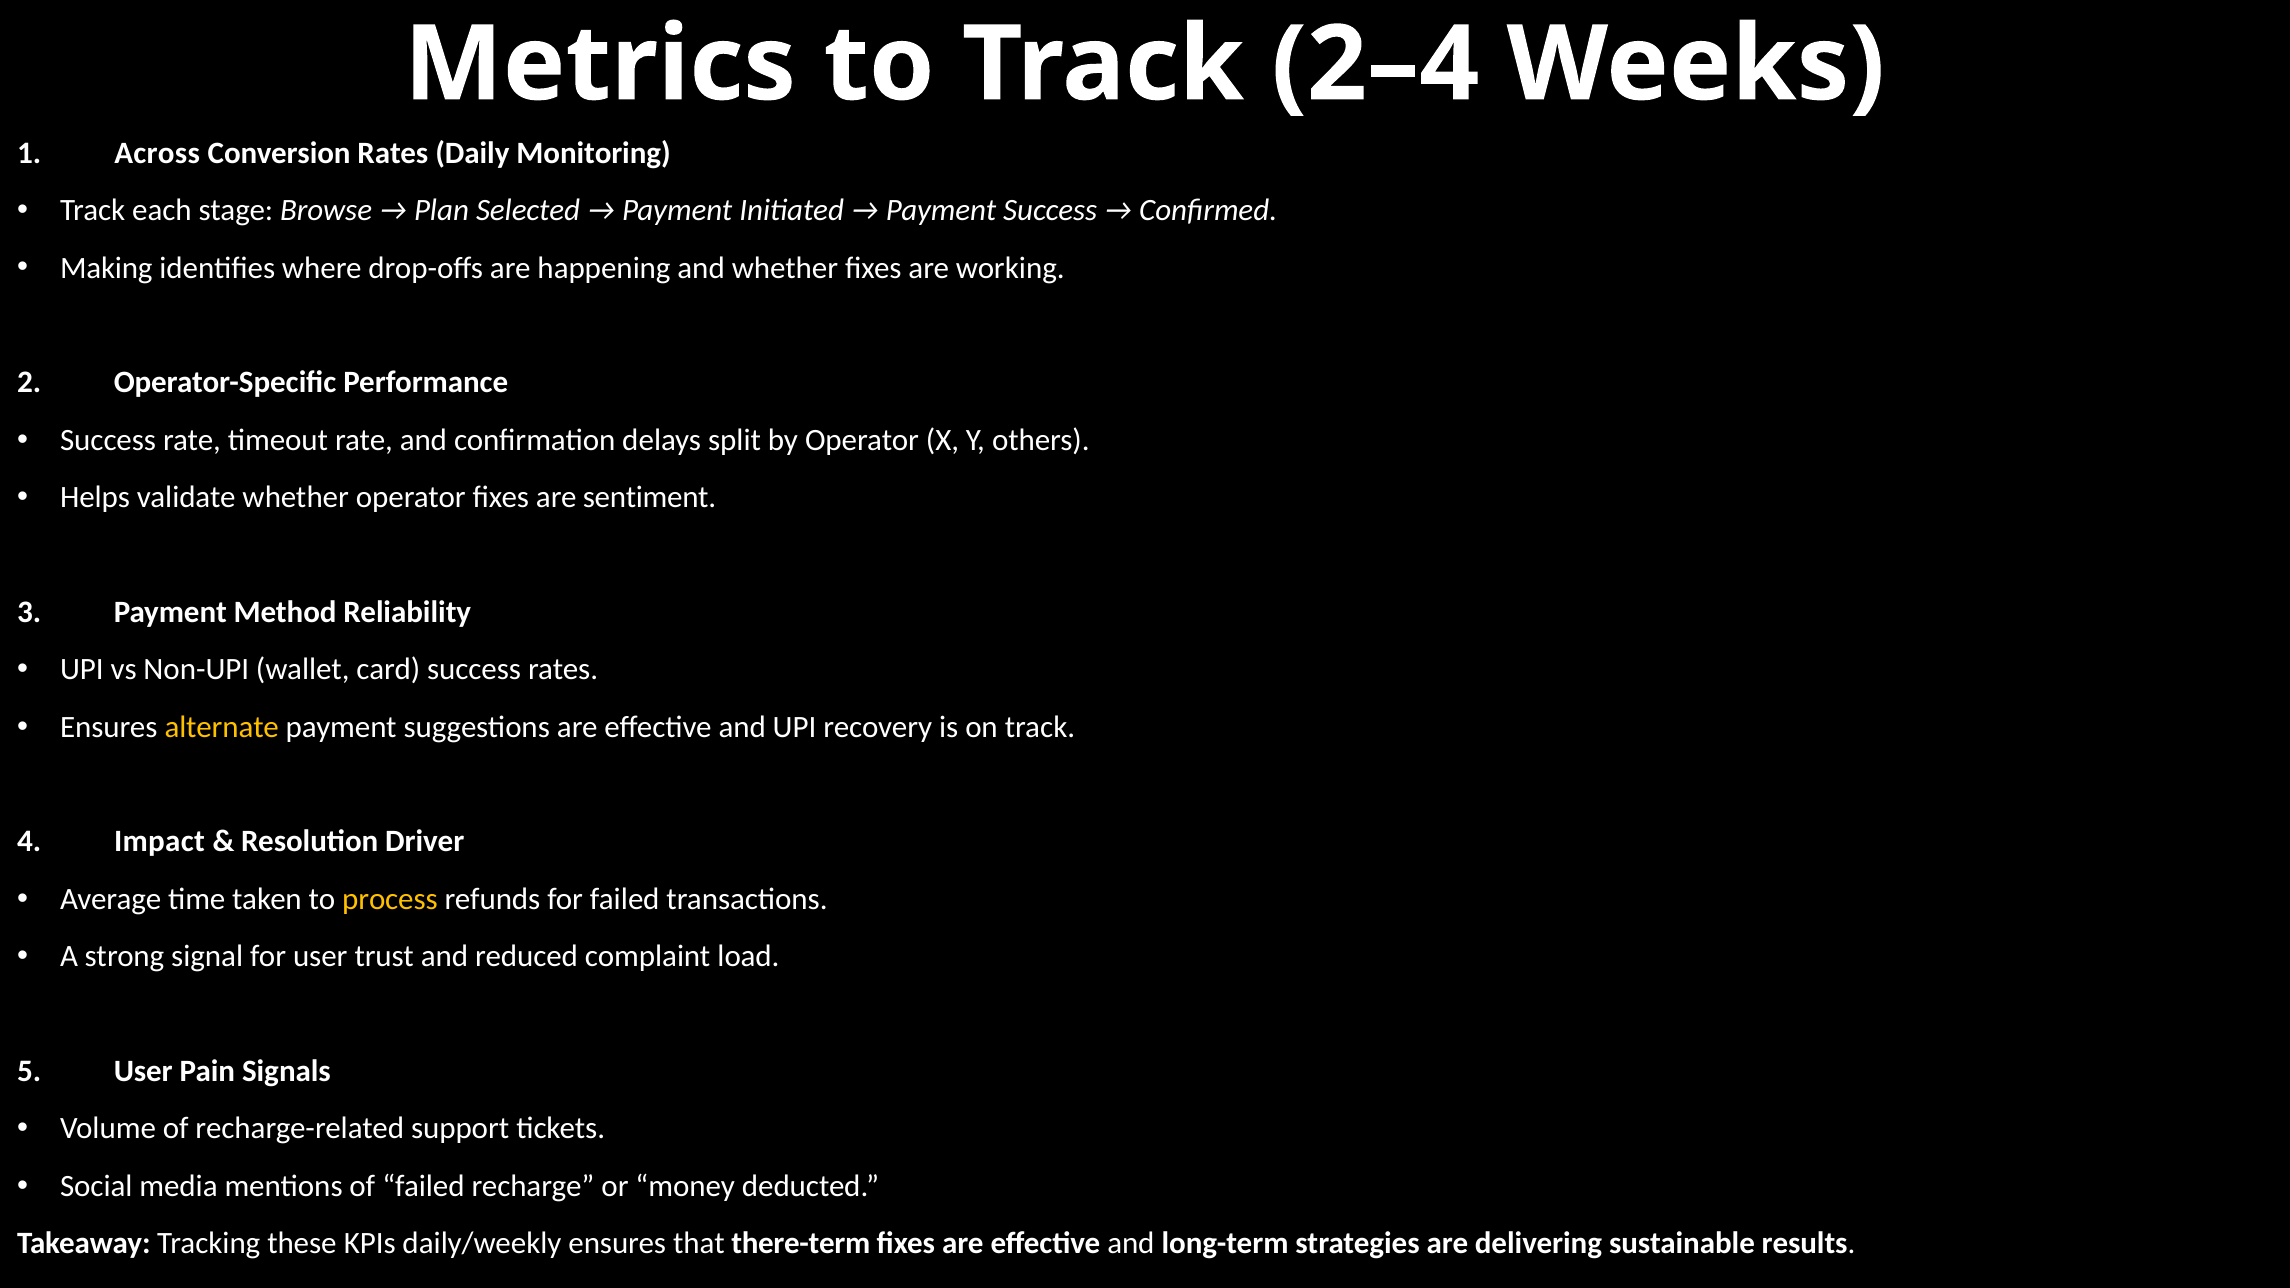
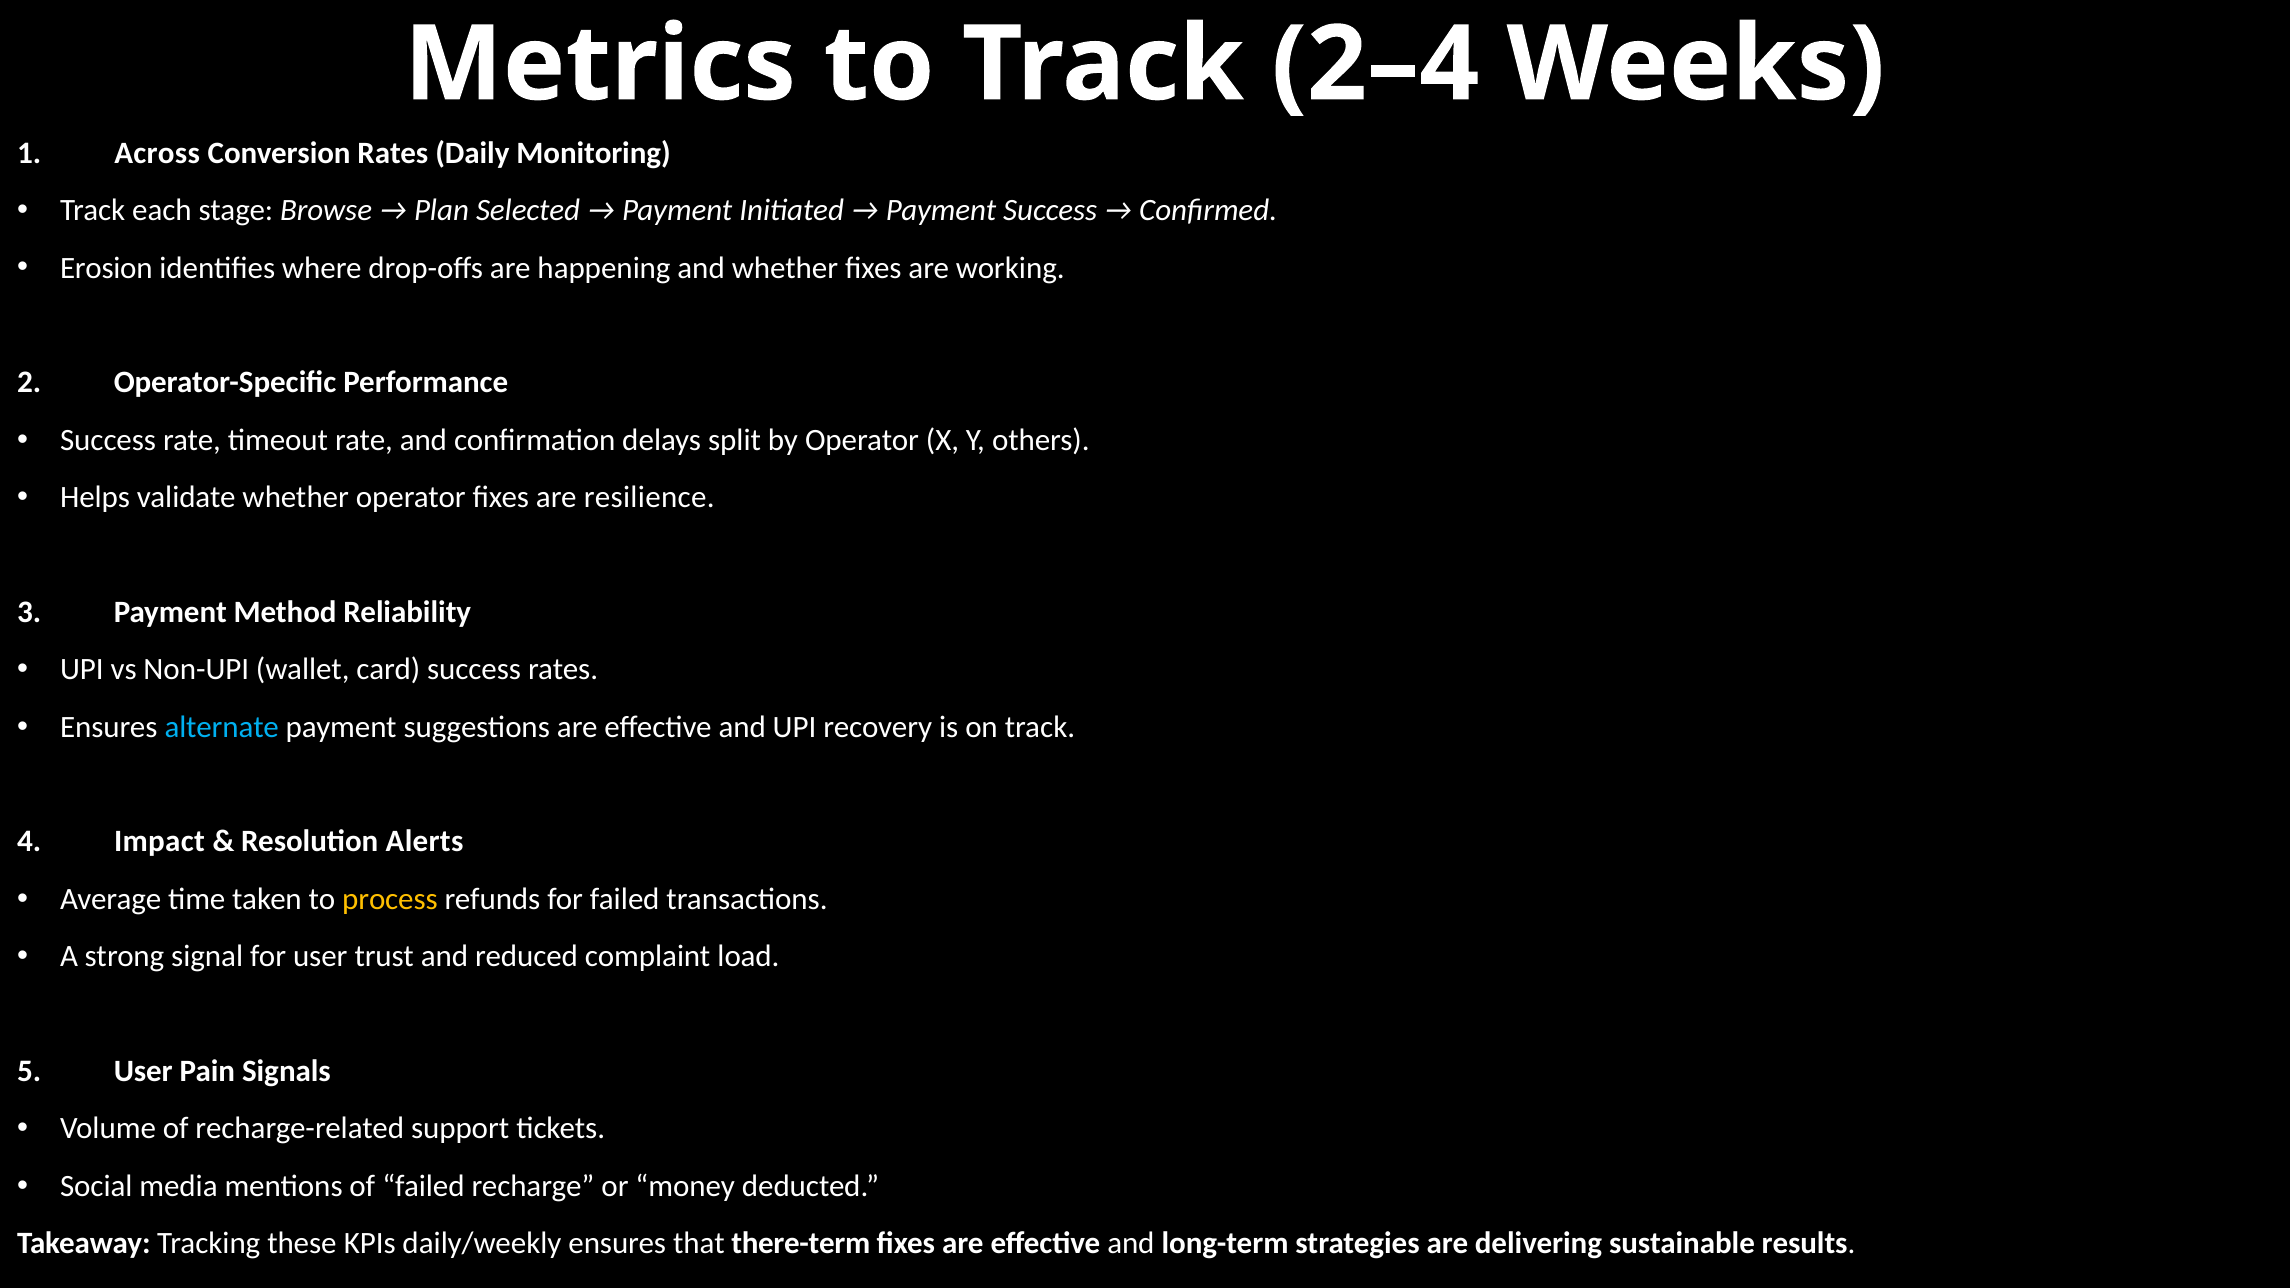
Making: Making -> Erosion (106, 268)
sentiment: sentiment -> resilience (649, 497)
alternate colour: yellow -> light blue (222, 727)
Driver: Driver -> Alerts (425, 842)
